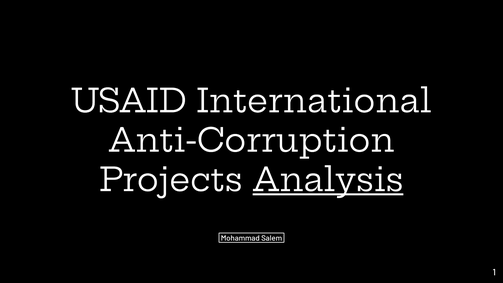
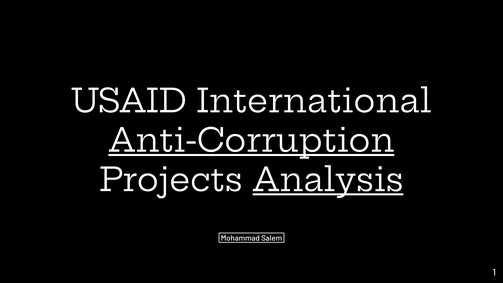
Anti-Corruption underline: none -> present (251, 141)
